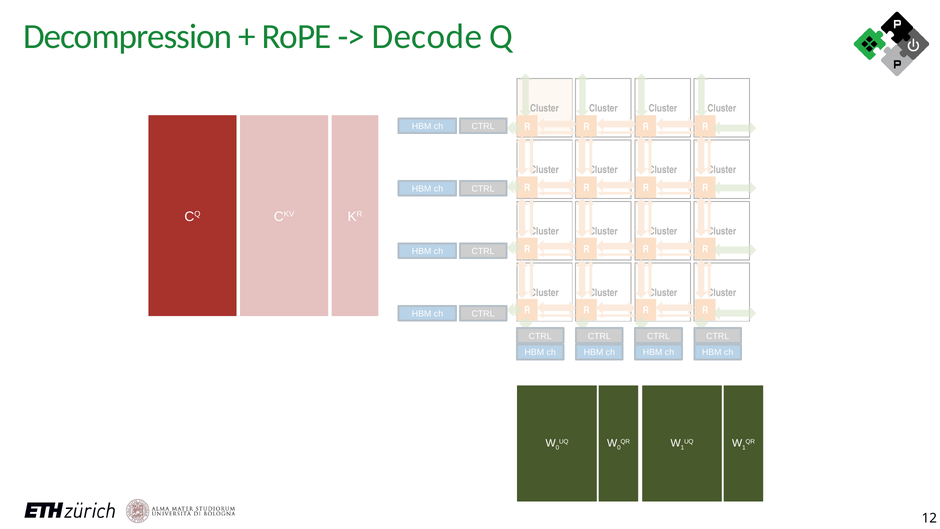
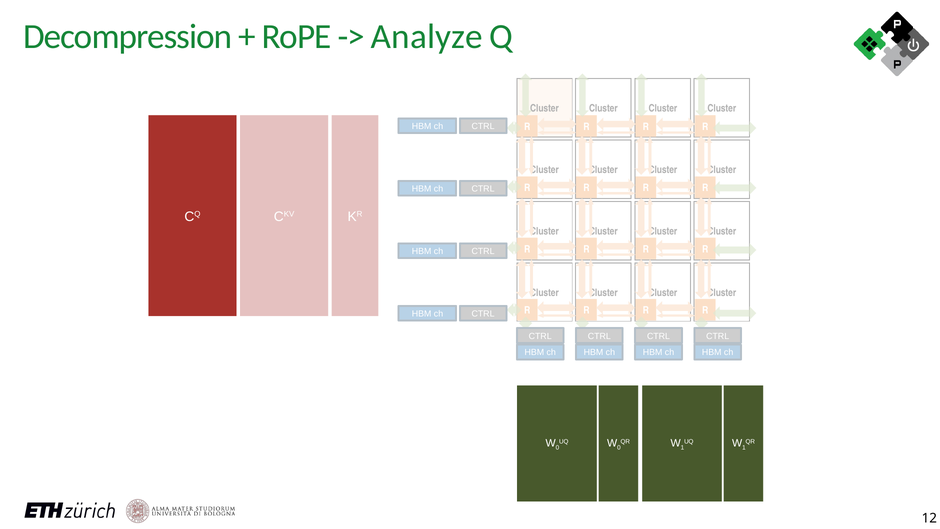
Decode: Decode -> Analyze (427, 37)
